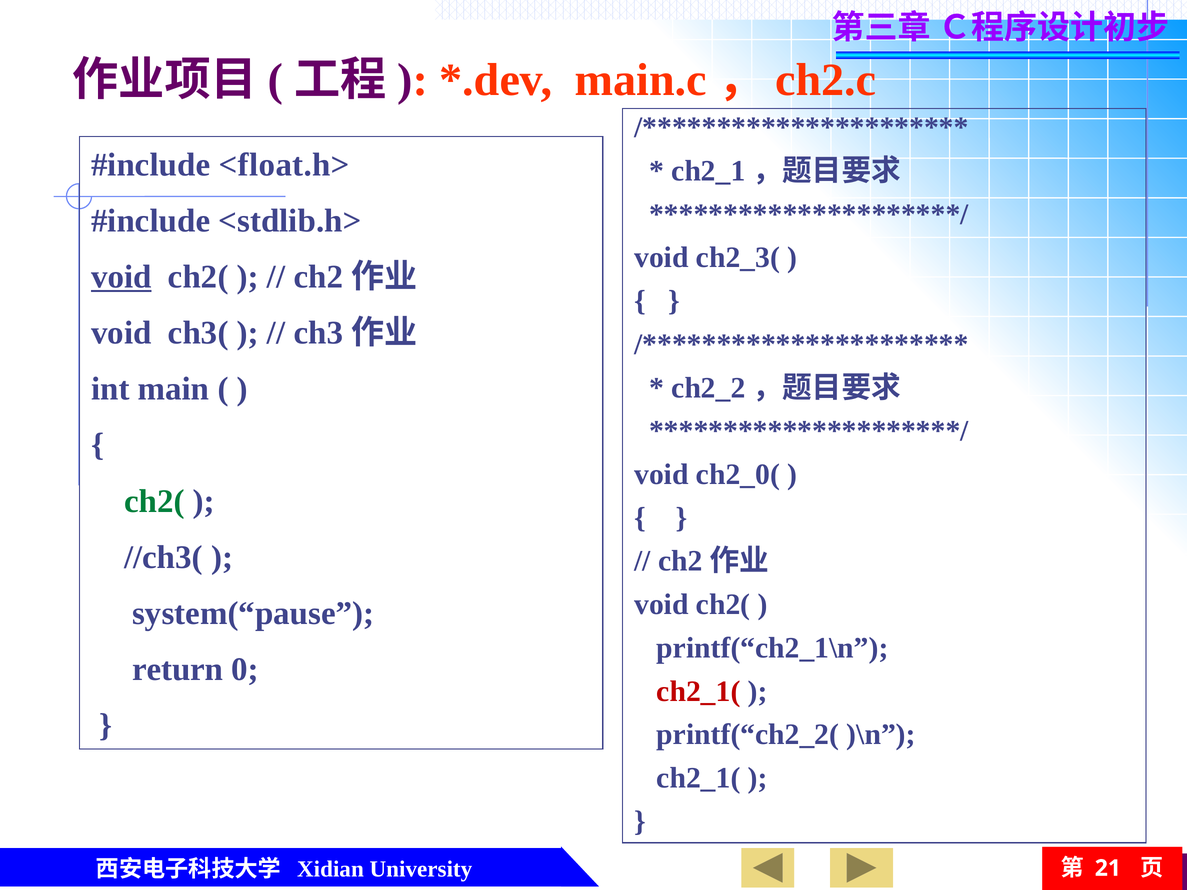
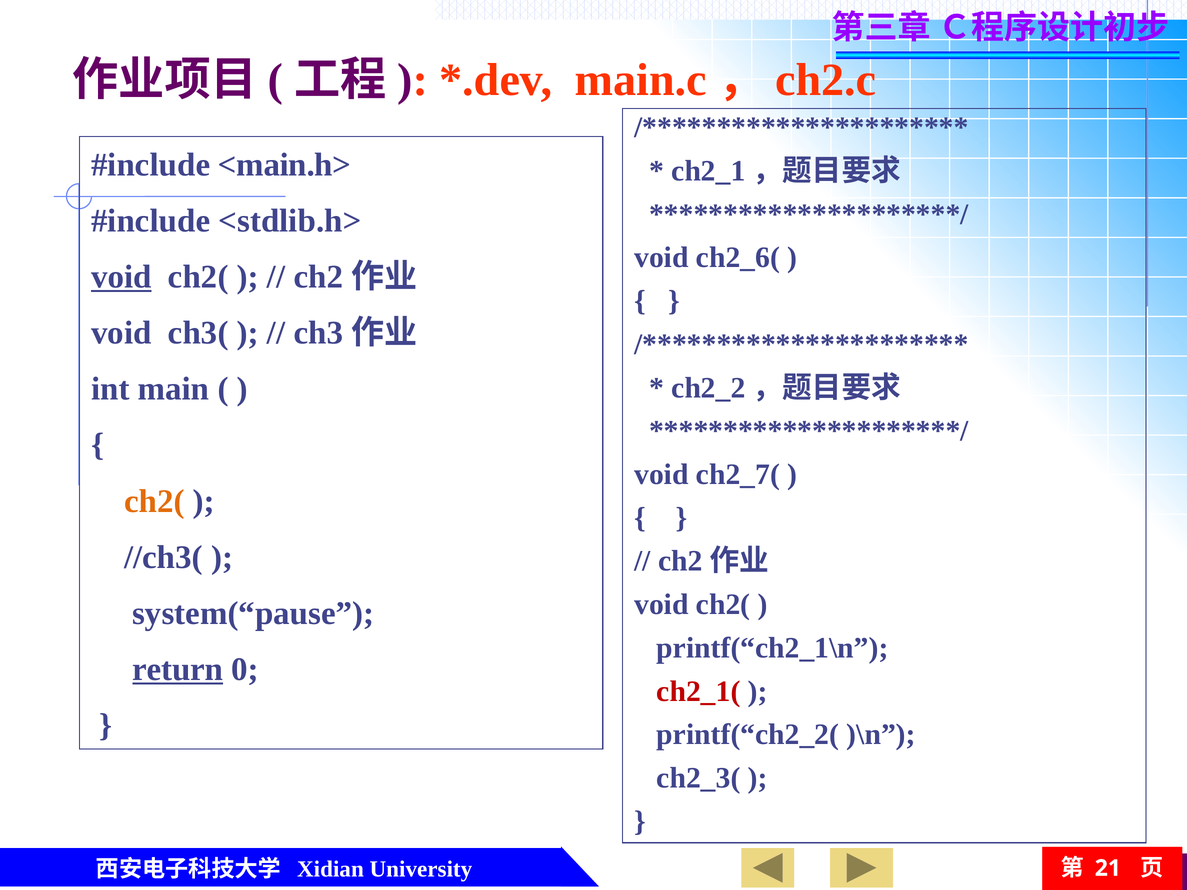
<float.h>: <float.h> -> <main.h> (285, 165)
ch2_3(: ch2_3( -> ch2_6( (738, 258)
ch2_0(: ch2_0( -> ch2_7( (738, 475)
ch2( colour: green -> orange (154, 501)
return underline: none -> present (178, 670)
ch2_1(: ch2_1( -> ch2_3( (698, 778)
